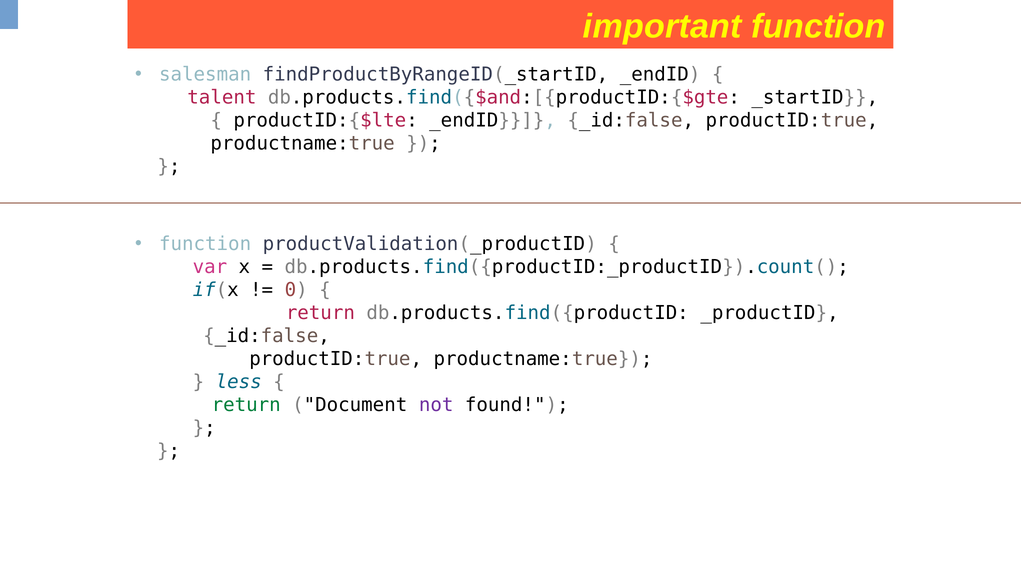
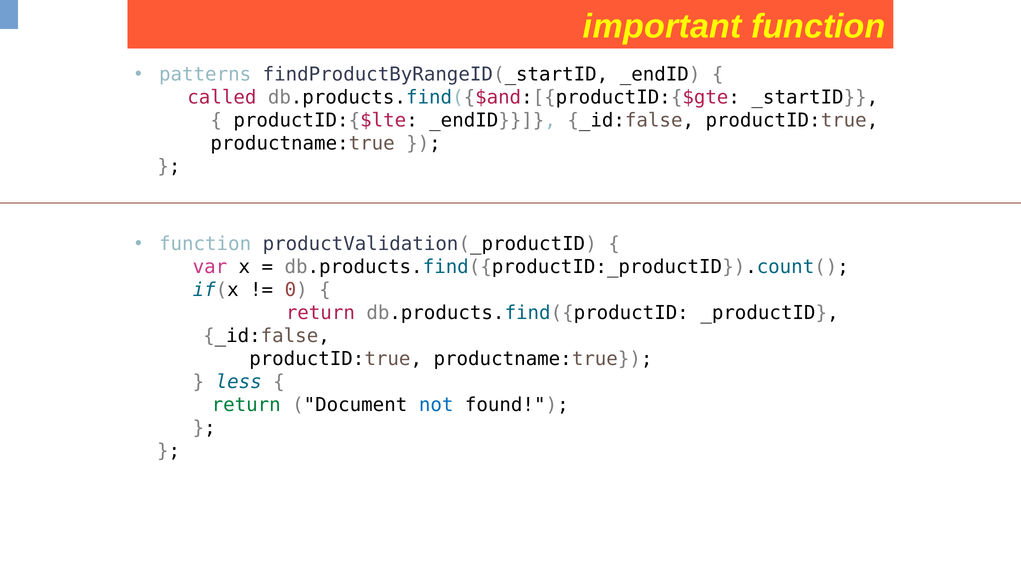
salesman: salesman -> patterns (205, 74)
talent: talent -> called (222, 97)
not colour: purple -> blue (436, 404)
